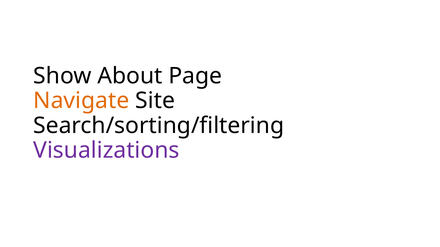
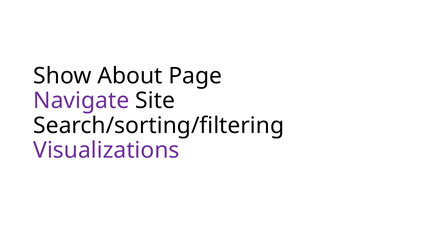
Navigate colour: orange -> purple (81, 101)
